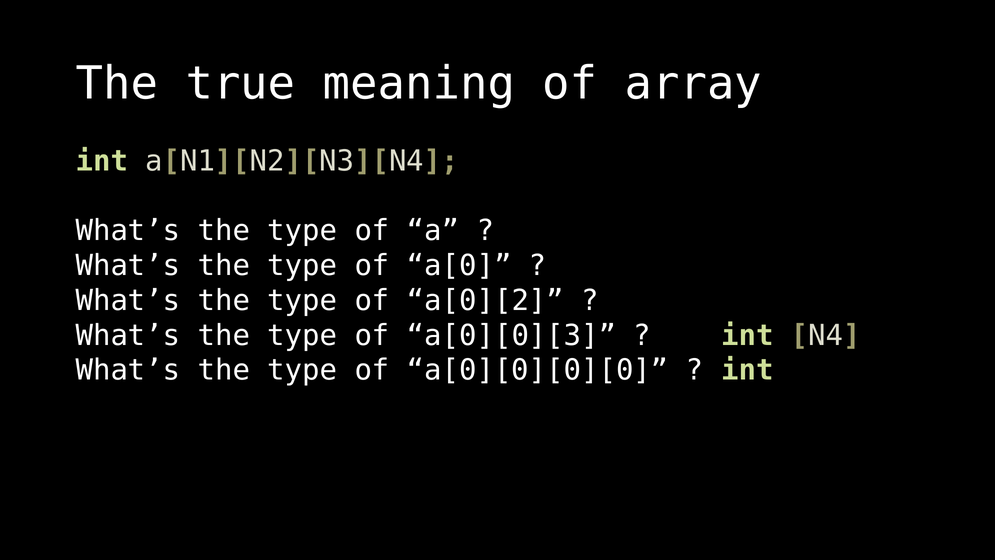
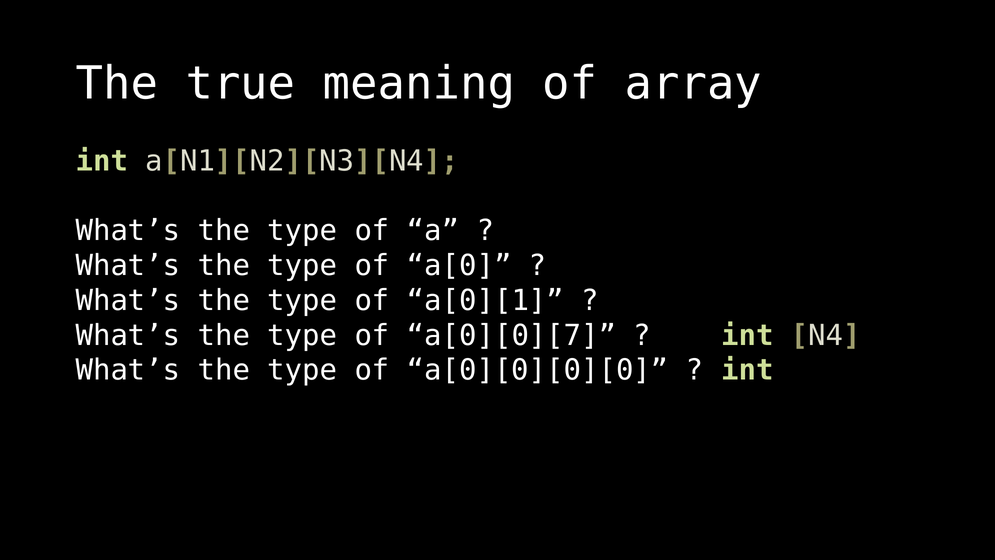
a[0][2: a[0][2 -> a[0][1 (485, 300)
a[0][0][3: a[0][0][3 -> a[0][0][7 (512, 335)
